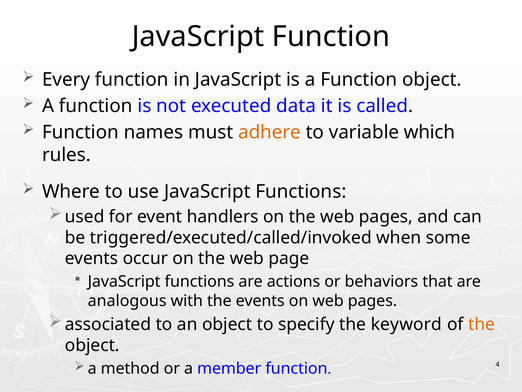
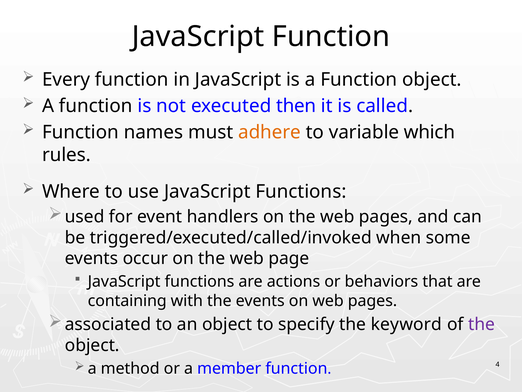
data: data -> then (296, 106)
analogous: analogous -> containing (127, 300)
the colour: orange -> purple (482, 324)
